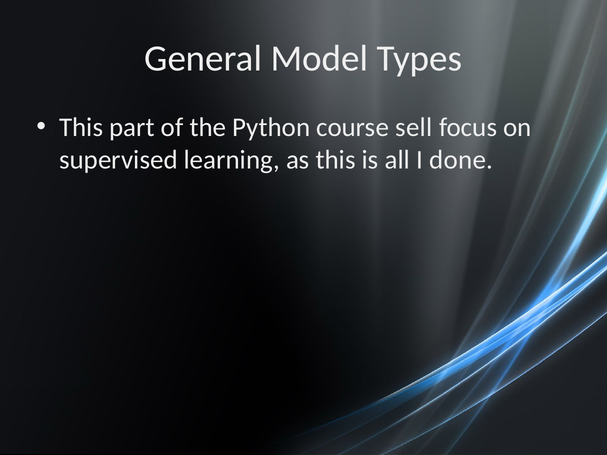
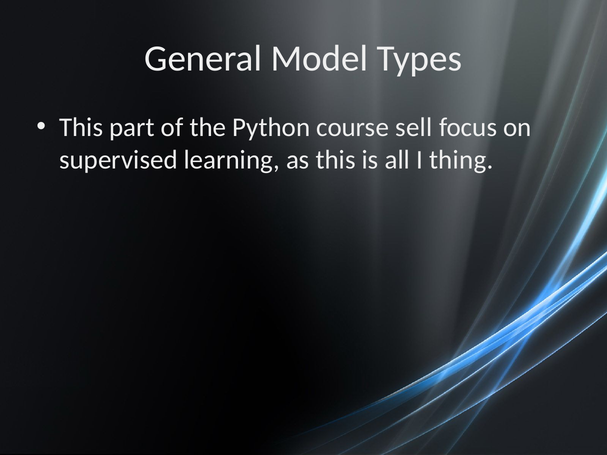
done: done -> thing (461, 160)
